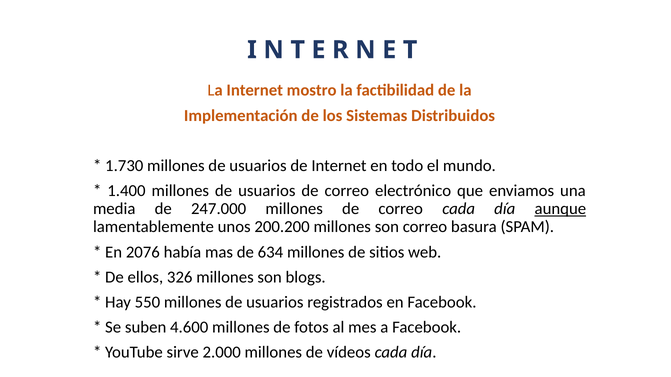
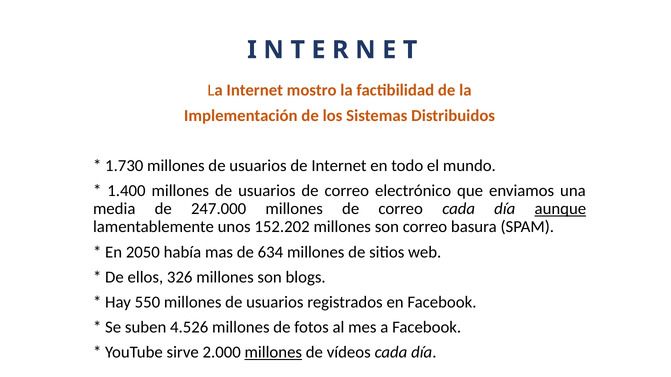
200.200: 200.200 -> 152.202 (282, 227)
2076: 2076 -> 2050 (143, 252)
4.600: 4.600 -> 4.526 (189, 328)
millones underline: none -> present (273, 353)
